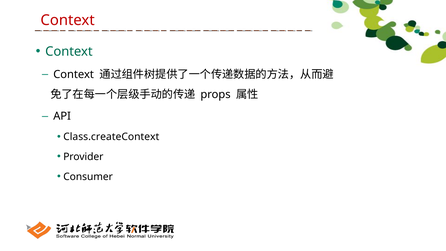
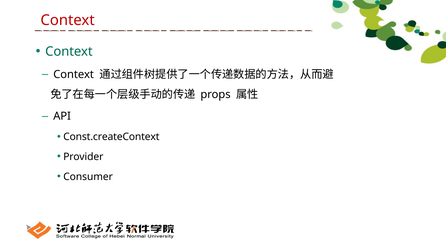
Class.createContext: Class.createContext -> Const.createContext (111, 137)
